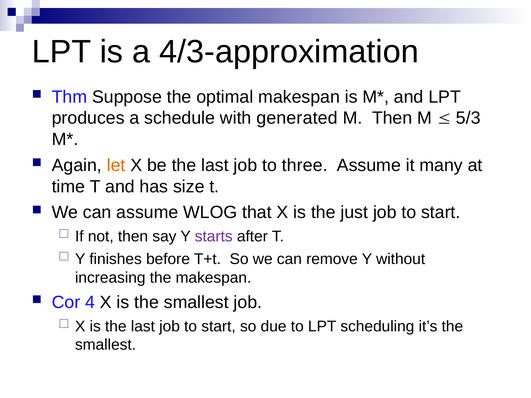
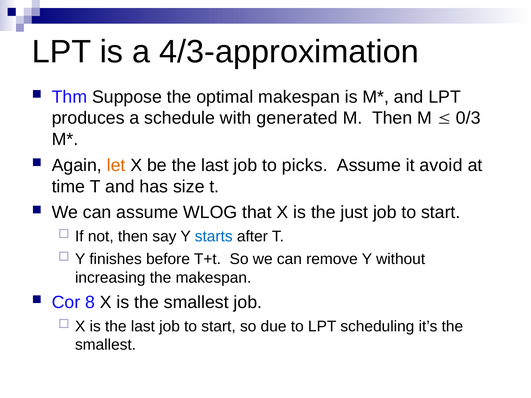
5/3: 5/3 -> 0/3 (468, 118)
three: three -> picks (305, 165)
many: many -> avoid (441, 165)
starts colour: purple -> blue (214, 236)
4: 4 -> 8 (90, 303)
